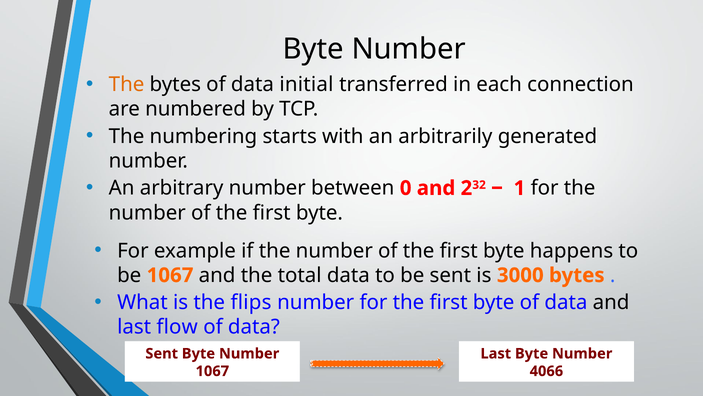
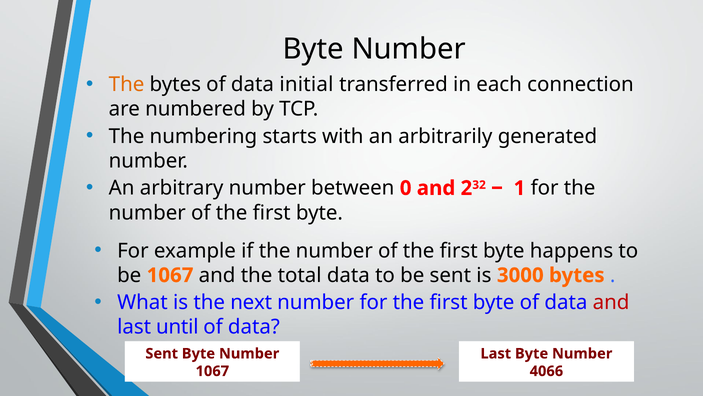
flips: flips -> next (251, 302)
and colour: black -> red (611, 302)
flow: flow -> until (177, 327)
